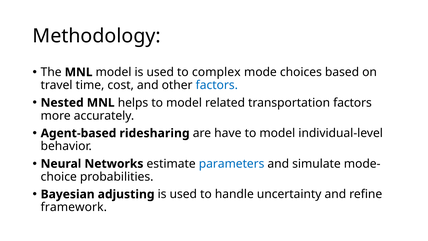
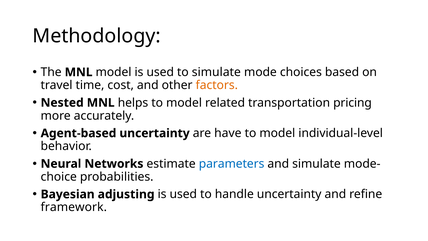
to complex: complex -> simulate (216, 72)
factors colour: blue -> orange (217, 85)
transportation factors: factors -> pricing (353, 103)
Agent-based ridesharing: ridesharing -> uncertainty (155, 133)
